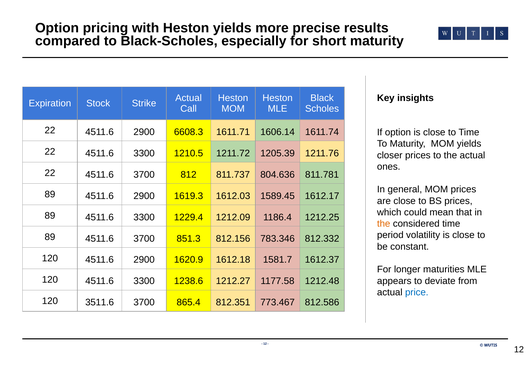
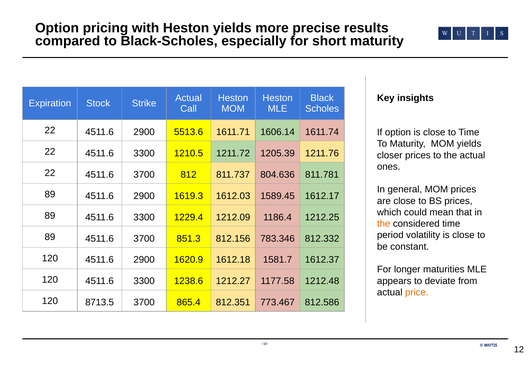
6608.3: 6608.3 -> 5513.6 (189, 132)
price colour: blue -> orange (417, 293)
3511.6: 3511.6 -> 8713.5 (100, 303)
